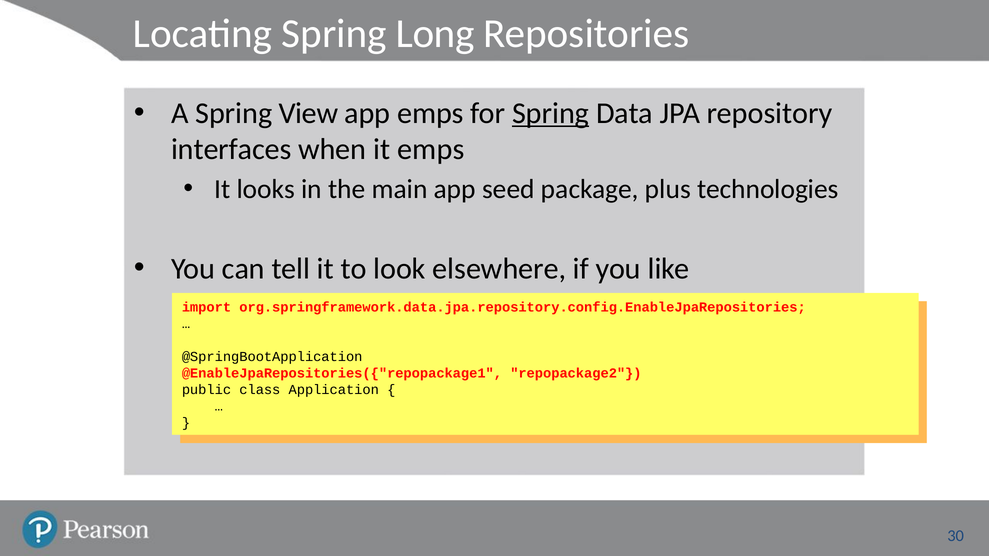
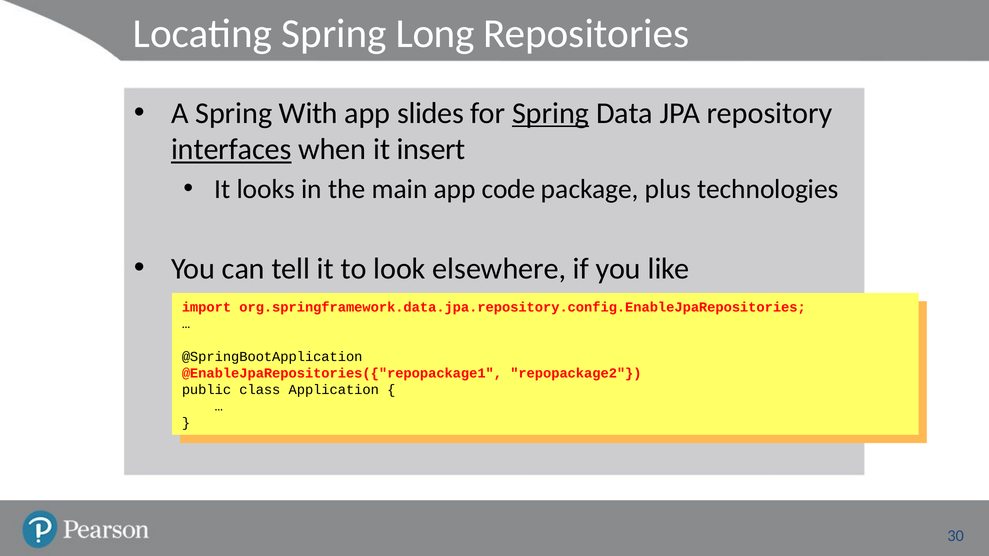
View: View -> With (308, 113)
app emps: emps -> slides (430, 113)
interfaces underline: none -> present (231, 150)
it emps: emps -> insert (431, 150)
seed: seed -> code (509, 189)
